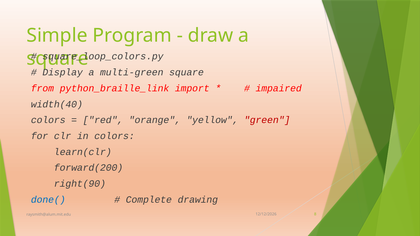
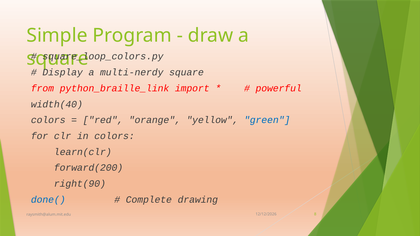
multi-green: multi-green -> multi-nerdy (132, 72)
impaired: impaired -> powerful (279, 88)
green colour: red -> blue (267, 120)
